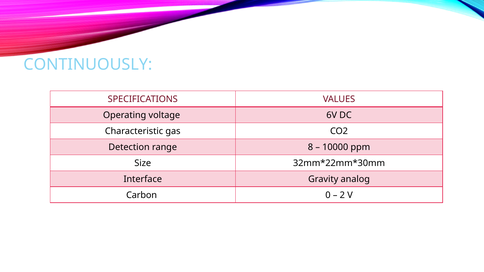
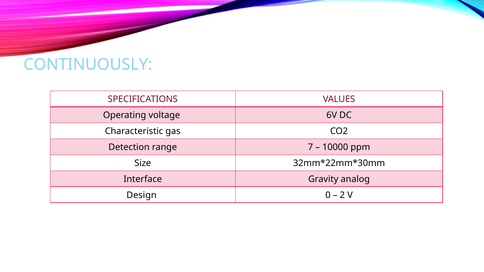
8: 8 -> 7 (310, 147)
Carbon: Carbon -> Design (141, 195)
